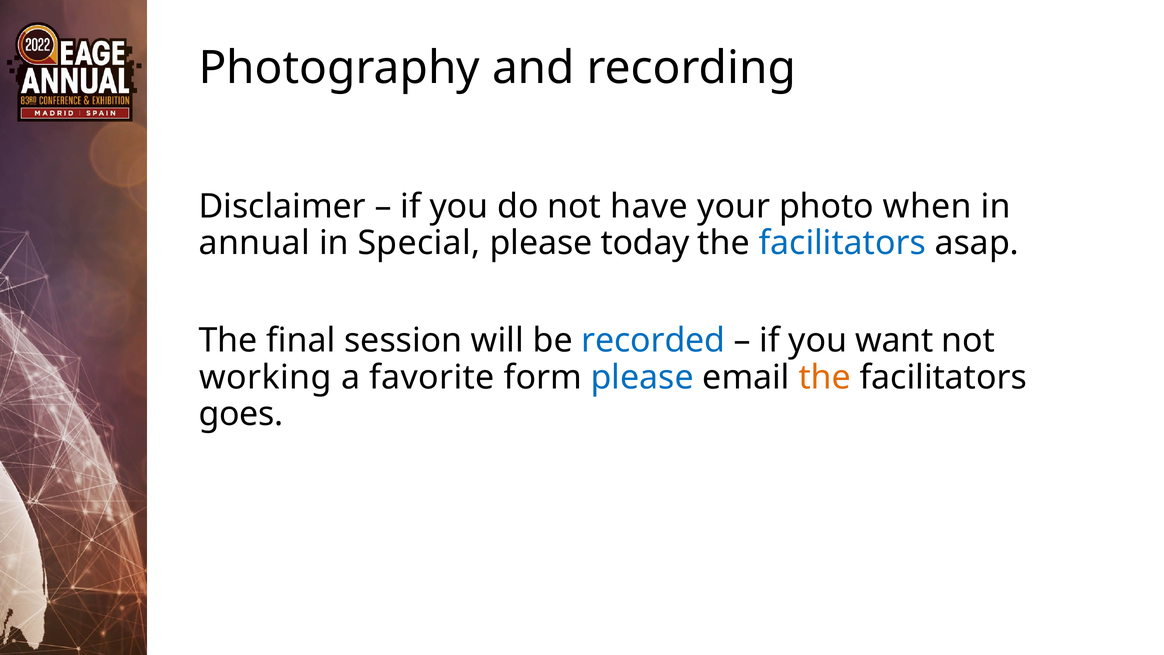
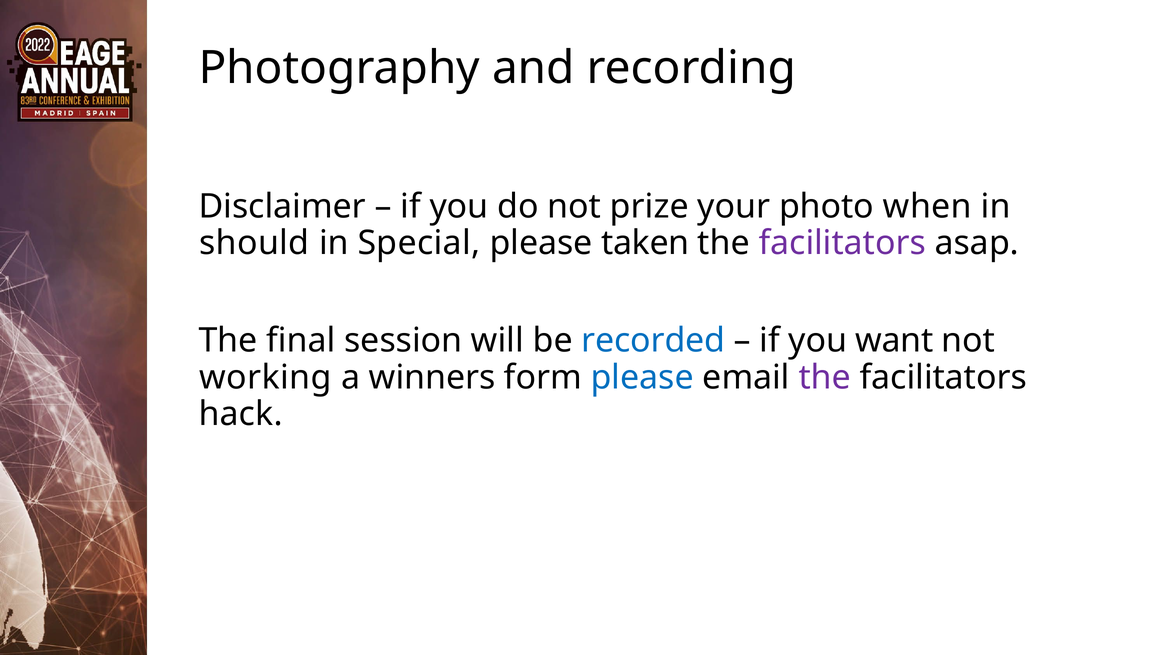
have: have -> prize (649, 206)
annual: annual -> should (254, 243)
today: today -> taken (645, 243)
facilitators colour: blue -> purple (842, 243)
favorite: favorite -> winners (432, 377)
the colour: orange -> purple (825, 377)
goes: goes -> hack (241, 414)
